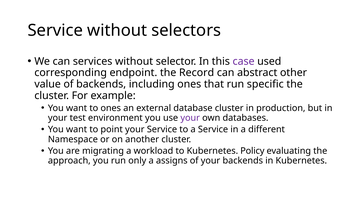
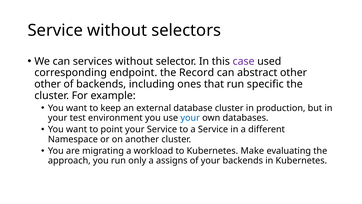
value: value -> other (48, 84)
to ones: ones -> keep (111, 108)
your colour: purple -> blue (190, 118)
Policy: Policy -> Make (252, 151)
